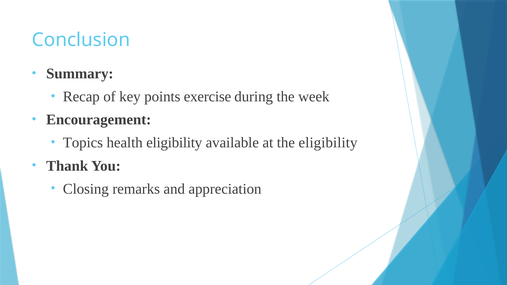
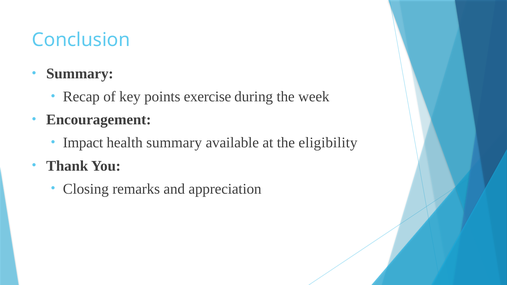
Topics: Topics -> Impact (83, 143)
health eligibility: eligibility -> summary (174, 143)
